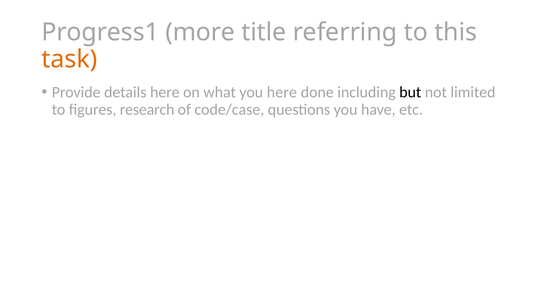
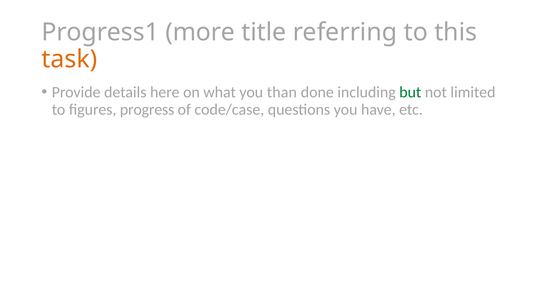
you here: here -> than (282, 92)
but colour: black -> green (410, 92)
research: research -> progress (147, 109)
